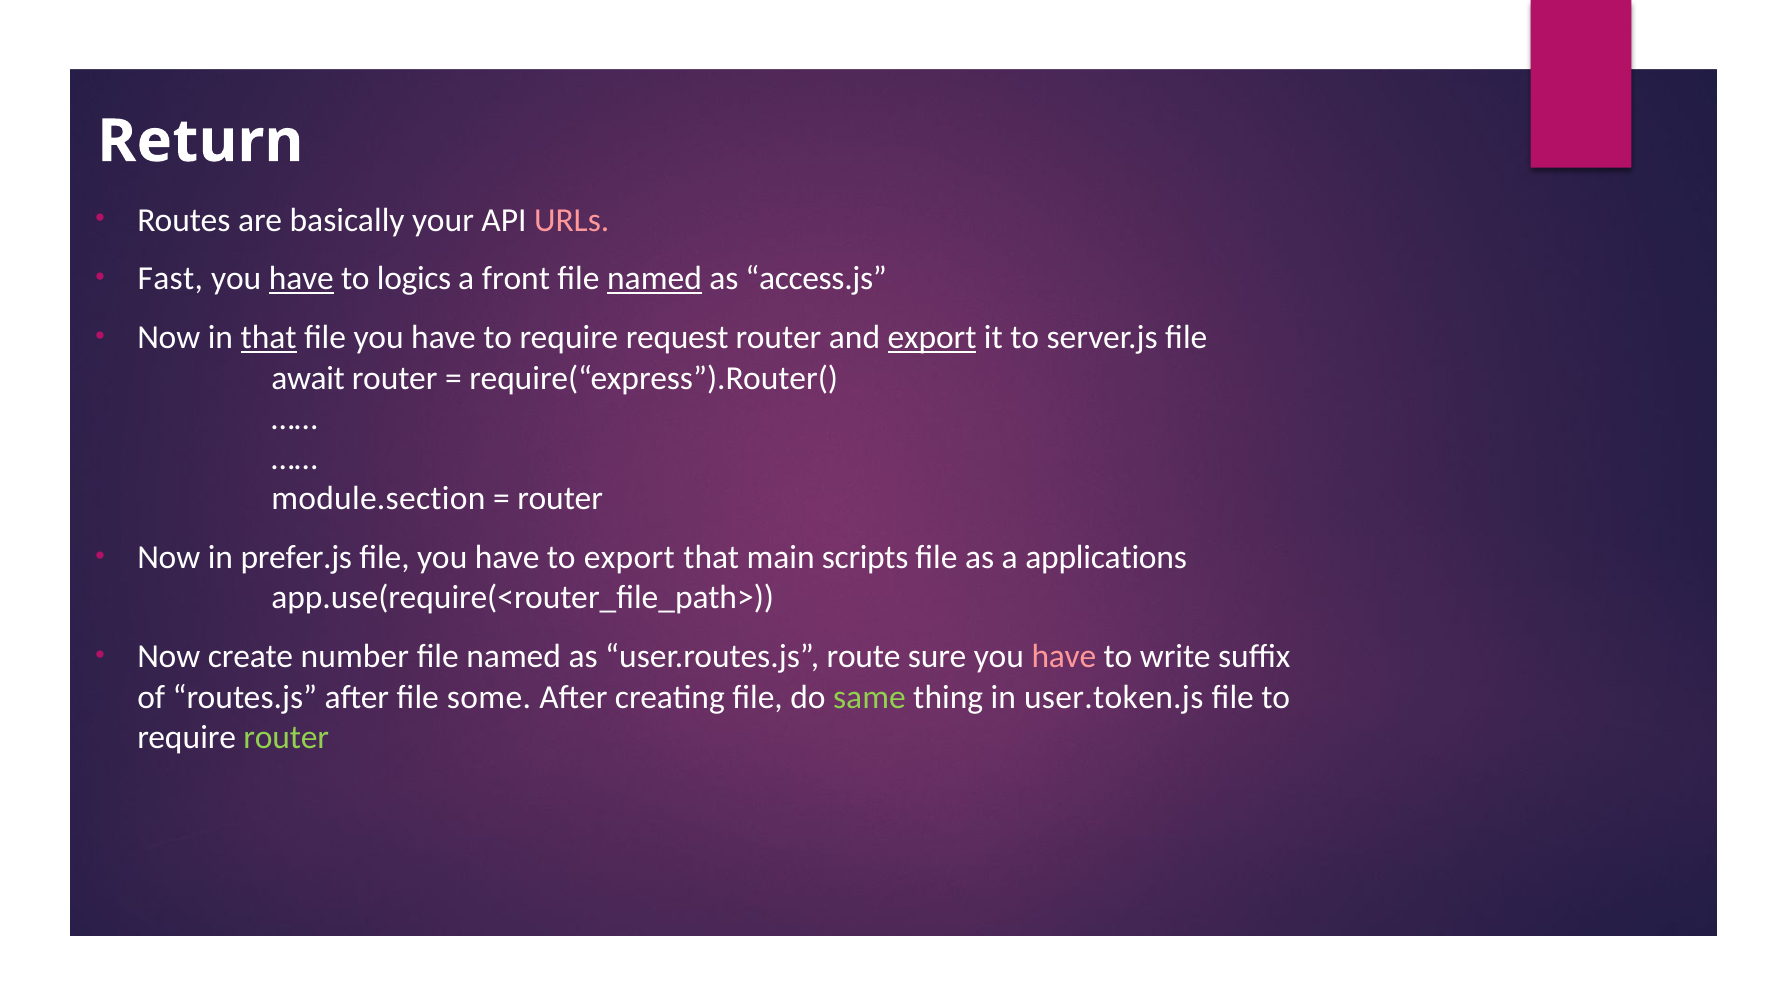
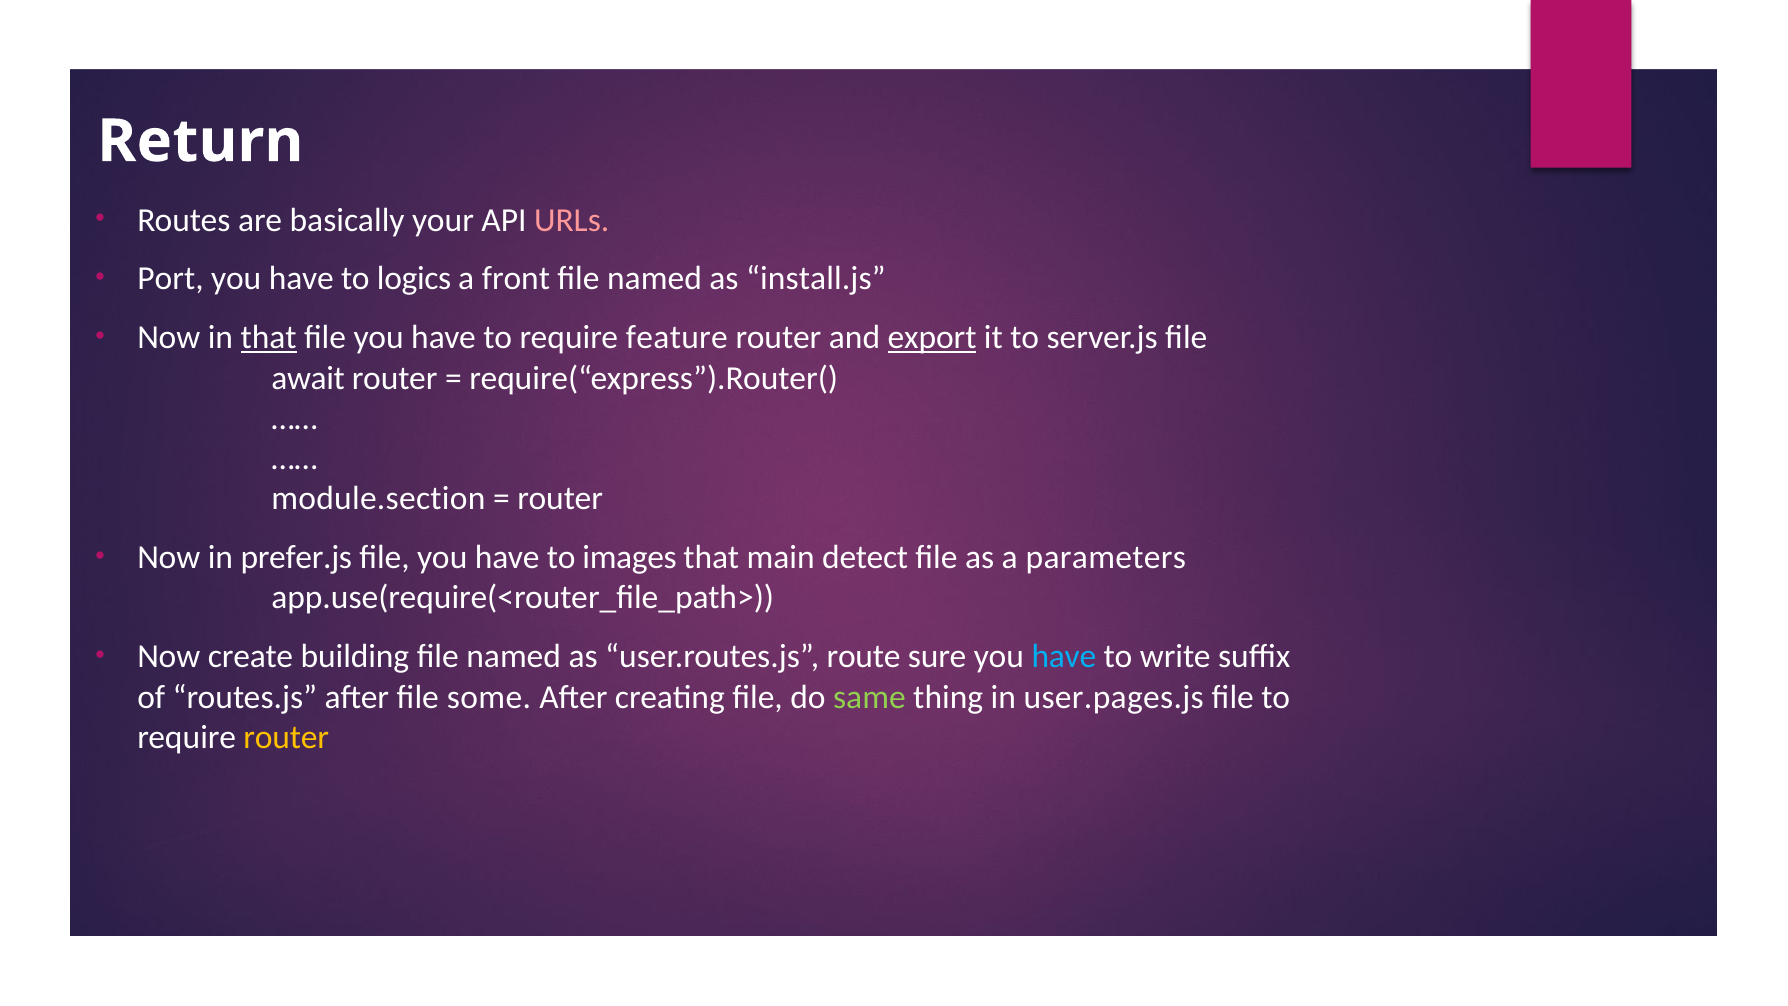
Fast: Fast -> Port (170, 279)
have underline: present -> none (301, 279)
named underline: present -> none (654, 279)
access.js: access.js -> install.js (816, 279)
request: request -> feature (677, 338)
to export: export -> images (630, 557)
scripts: scripts -> detect (865, 557)
applications: applications -> parameters (1106, 557)
number: number -> building (355, 657)
have colour: pink -> light blue (1064, 657)
user.token.js: user.token.js -> user.pages.js (1114, 697)
router colour: light green -> yellow (286, 737)
